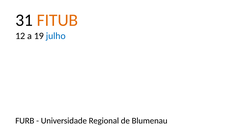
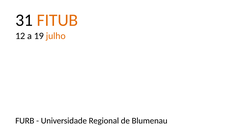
julho colour: blue -> orange (56, 36)
